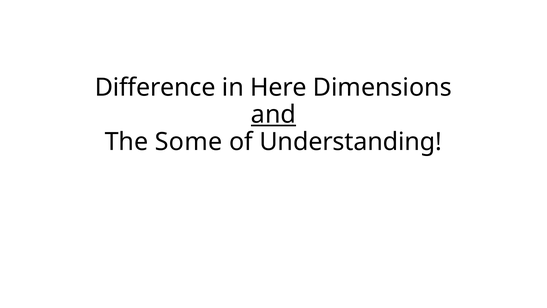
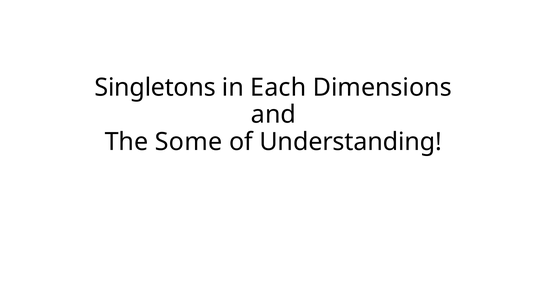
Difference: Difference -> Singletons (155, 87)
Here: Here -> Each (278, 87)
and underline: present -> none (273, 115)
